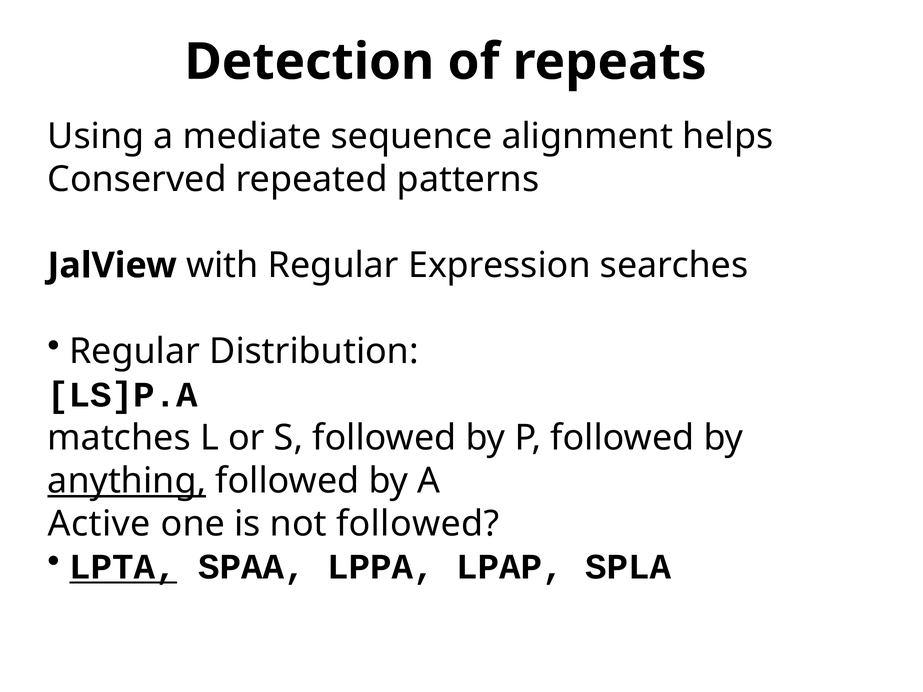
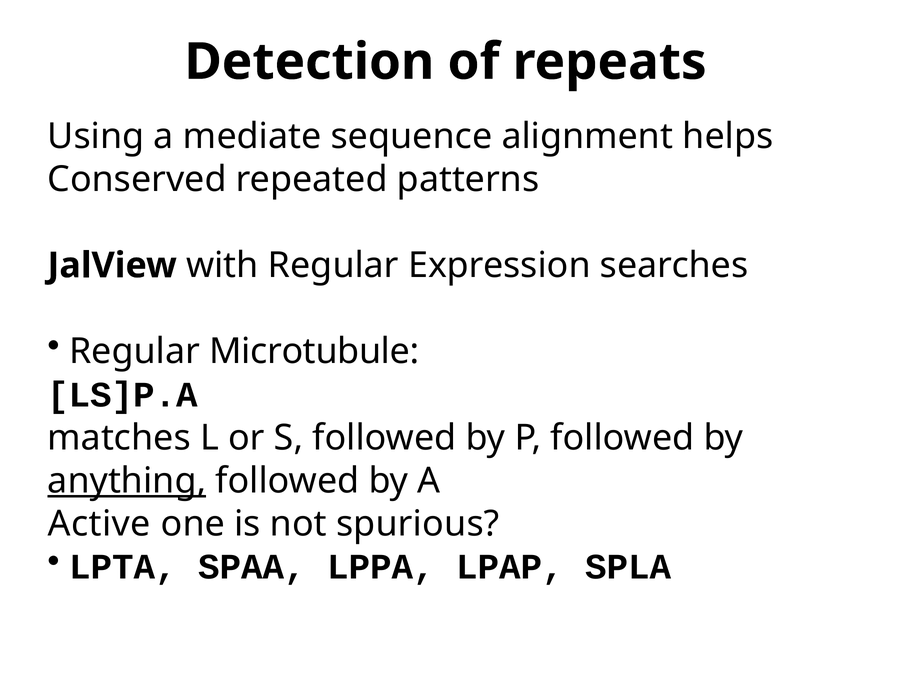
Distribution: Distribution -> Microtubule (314, 352)
not followed: followed -> spurious (418, 524)
LPTA underline: present -> none (123, 567)
